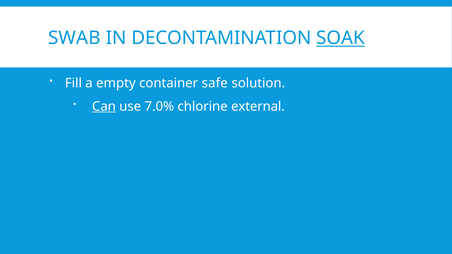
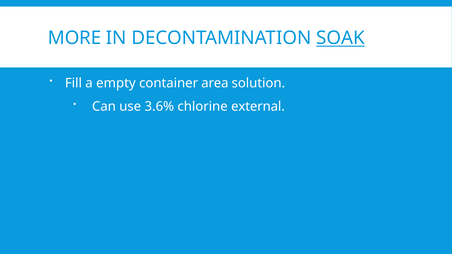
SWAB: SWAB -> MORE (75, 38)
safe: safe -> area (215, 83)
Can underline: present -> none (104, 107)
7.0%: 7.0% -> 3.6% (159, 107)
